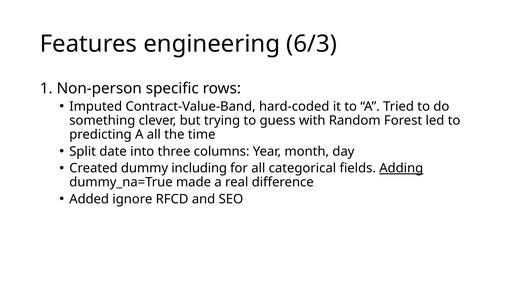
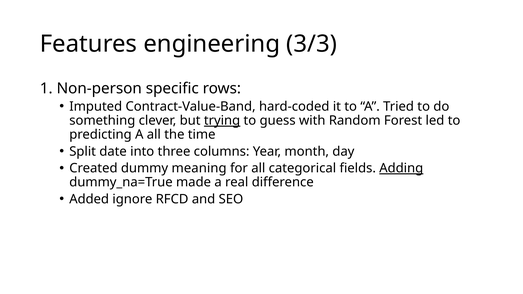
6/3: 6/3 -> 3/3 (312, 44)
trying underline: none -> present (222, 121)
including: including -> meaning (199, 168)
